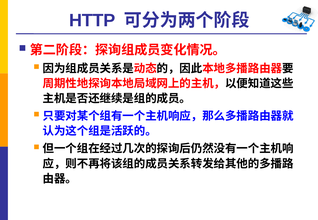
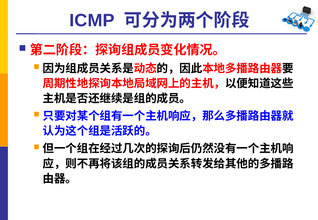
HTTP: HTTP -> ICMP (92, 20)
